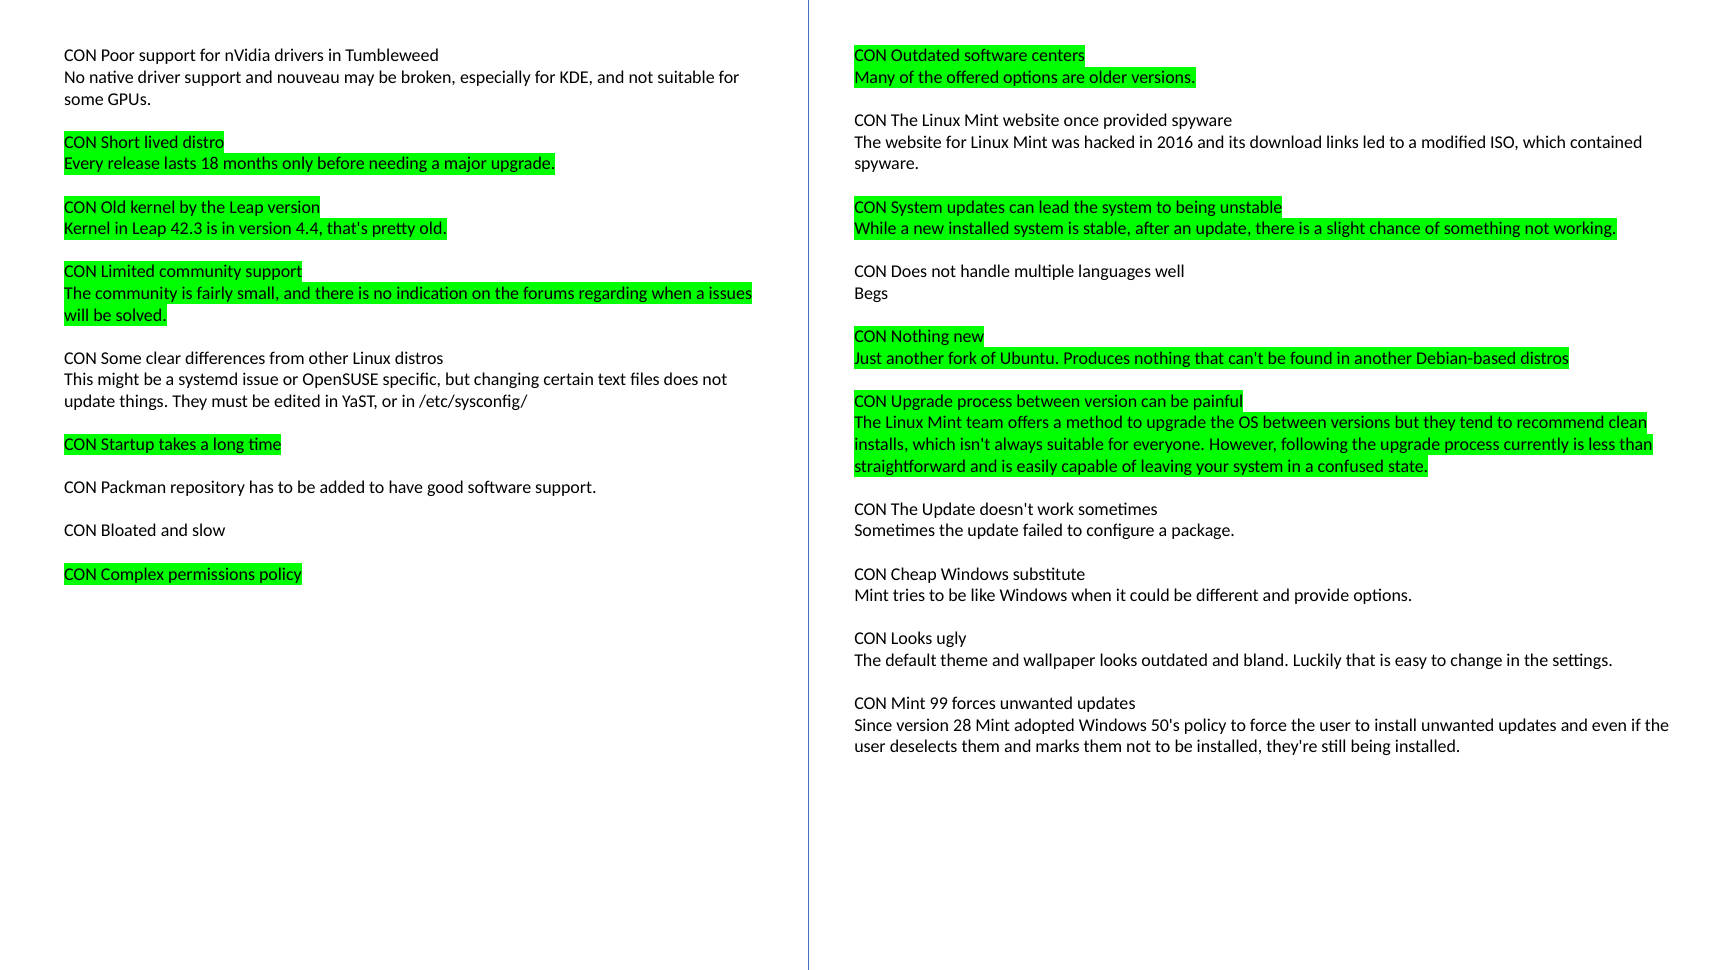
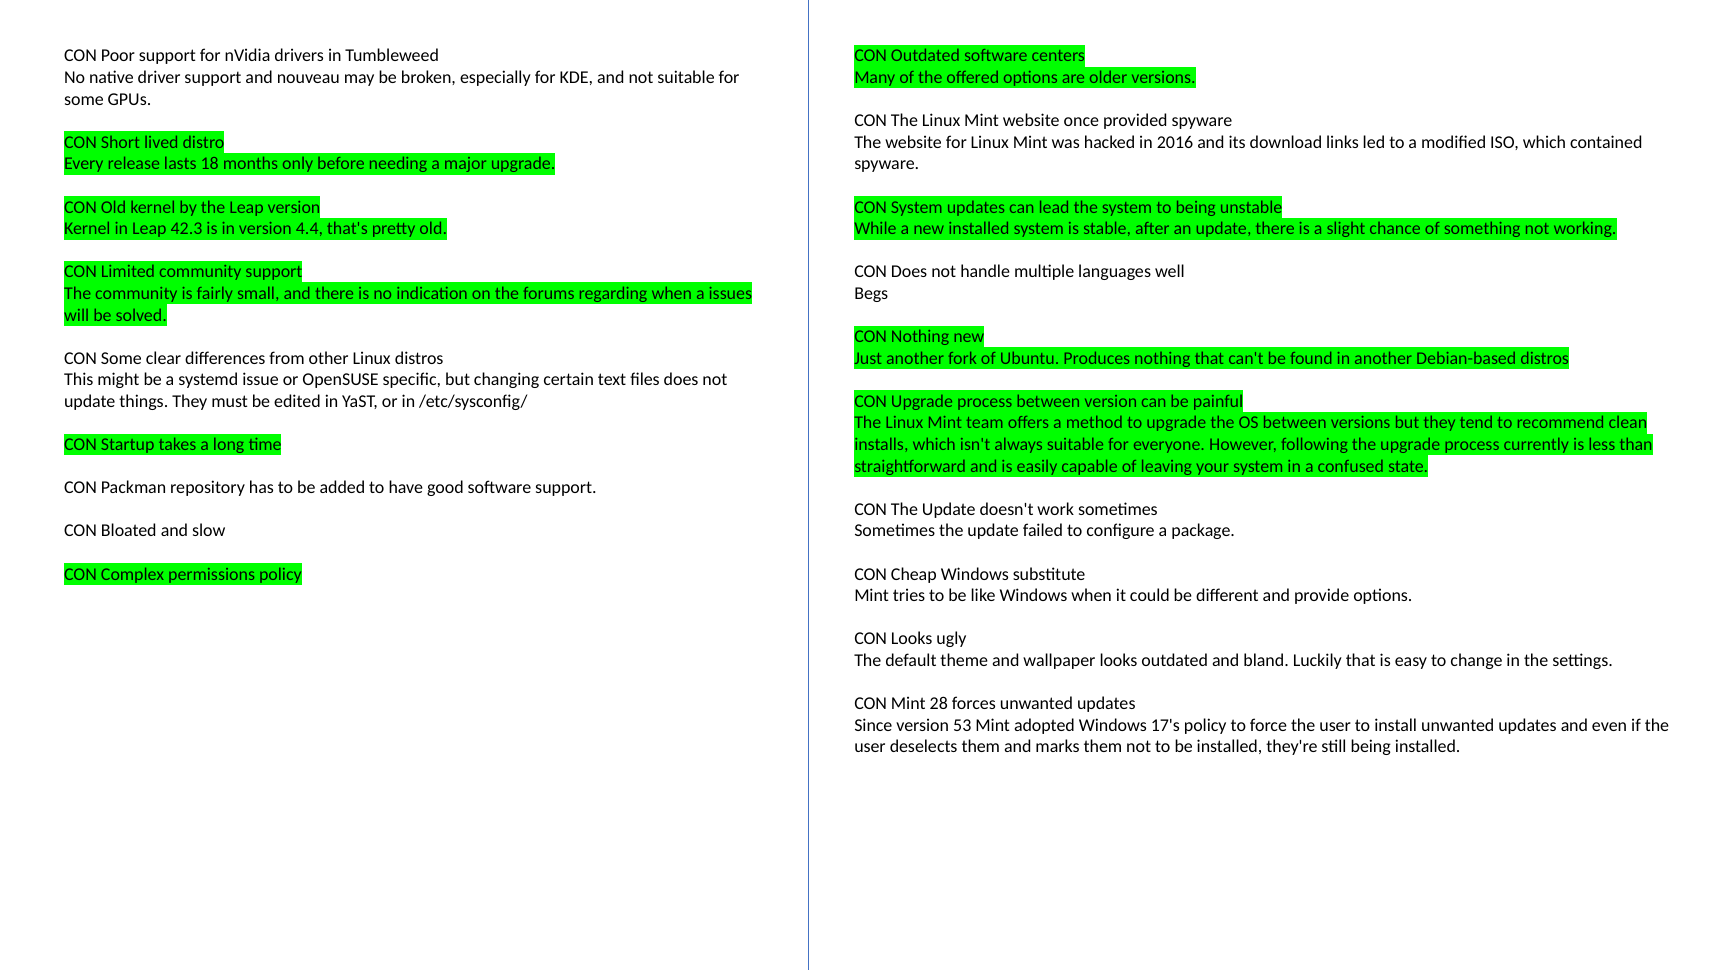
99: 99 -> 28 (939, 704)
28: 28 -> 53 (962, 726)
50's: 50's -> 17's (1165, 726)
